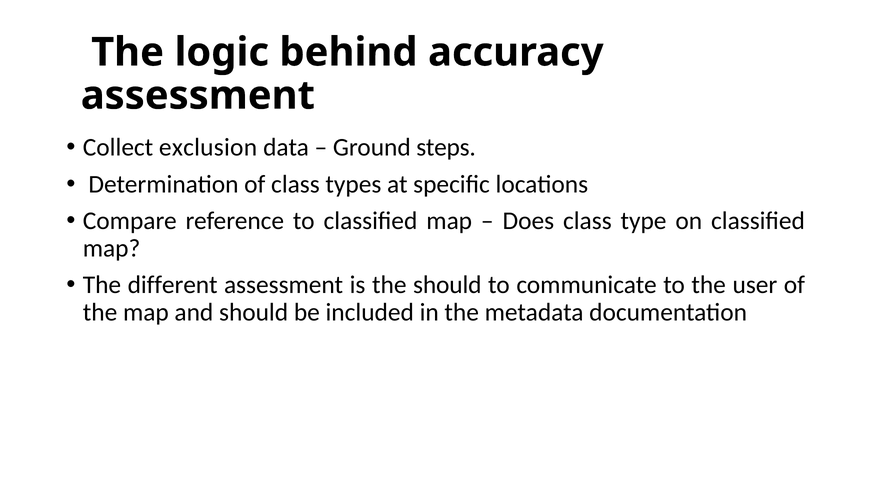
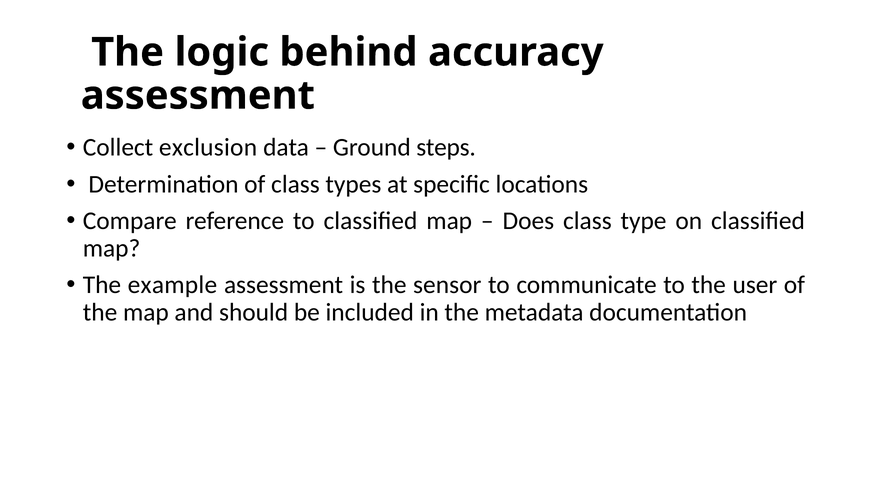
different: different -> example (172, 285)
the should: should -> sensor (447, 285)
